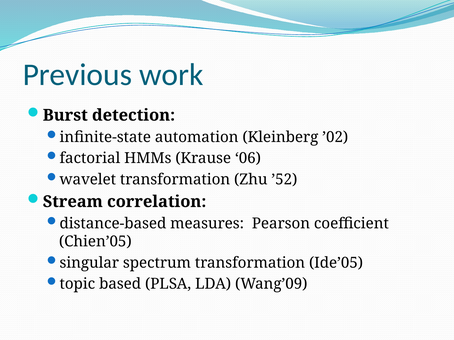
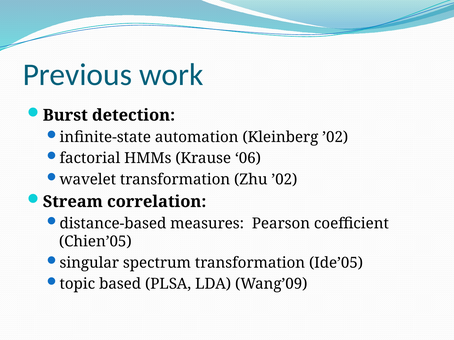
Zhu ’52: ’52 -> ’02 (284, 180)
